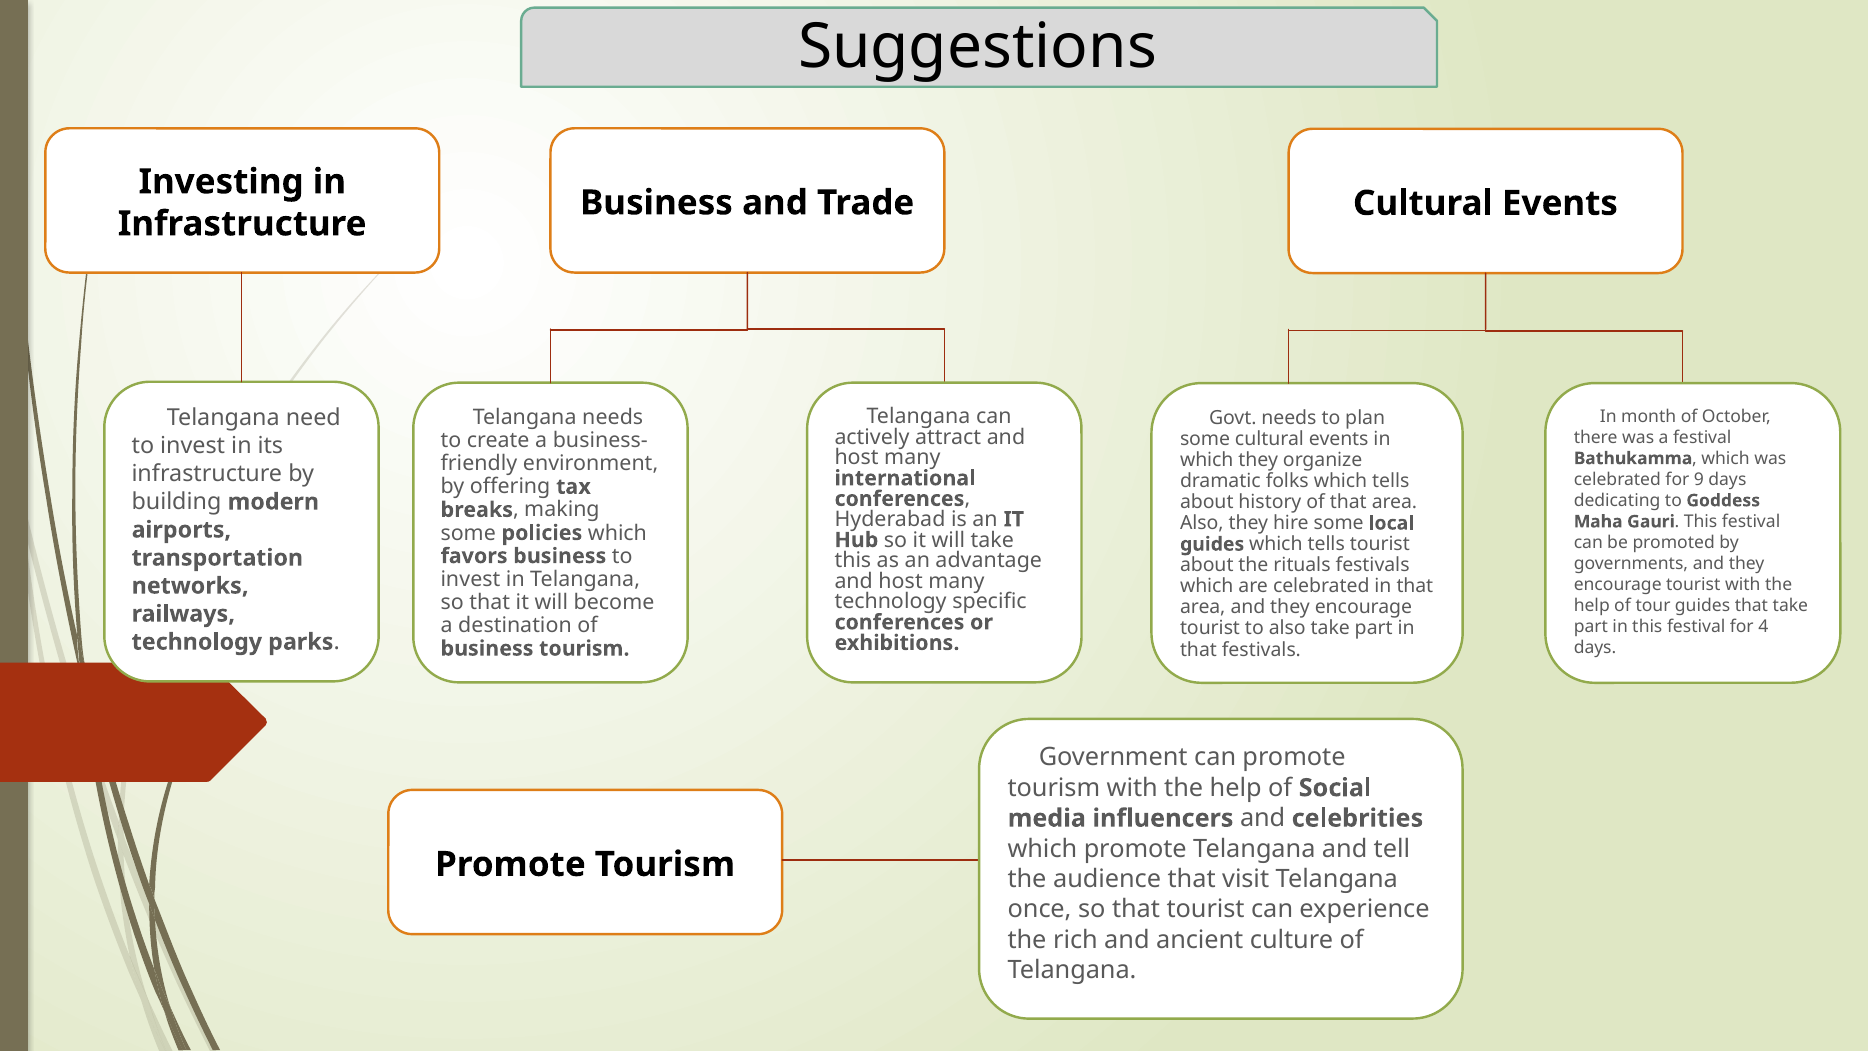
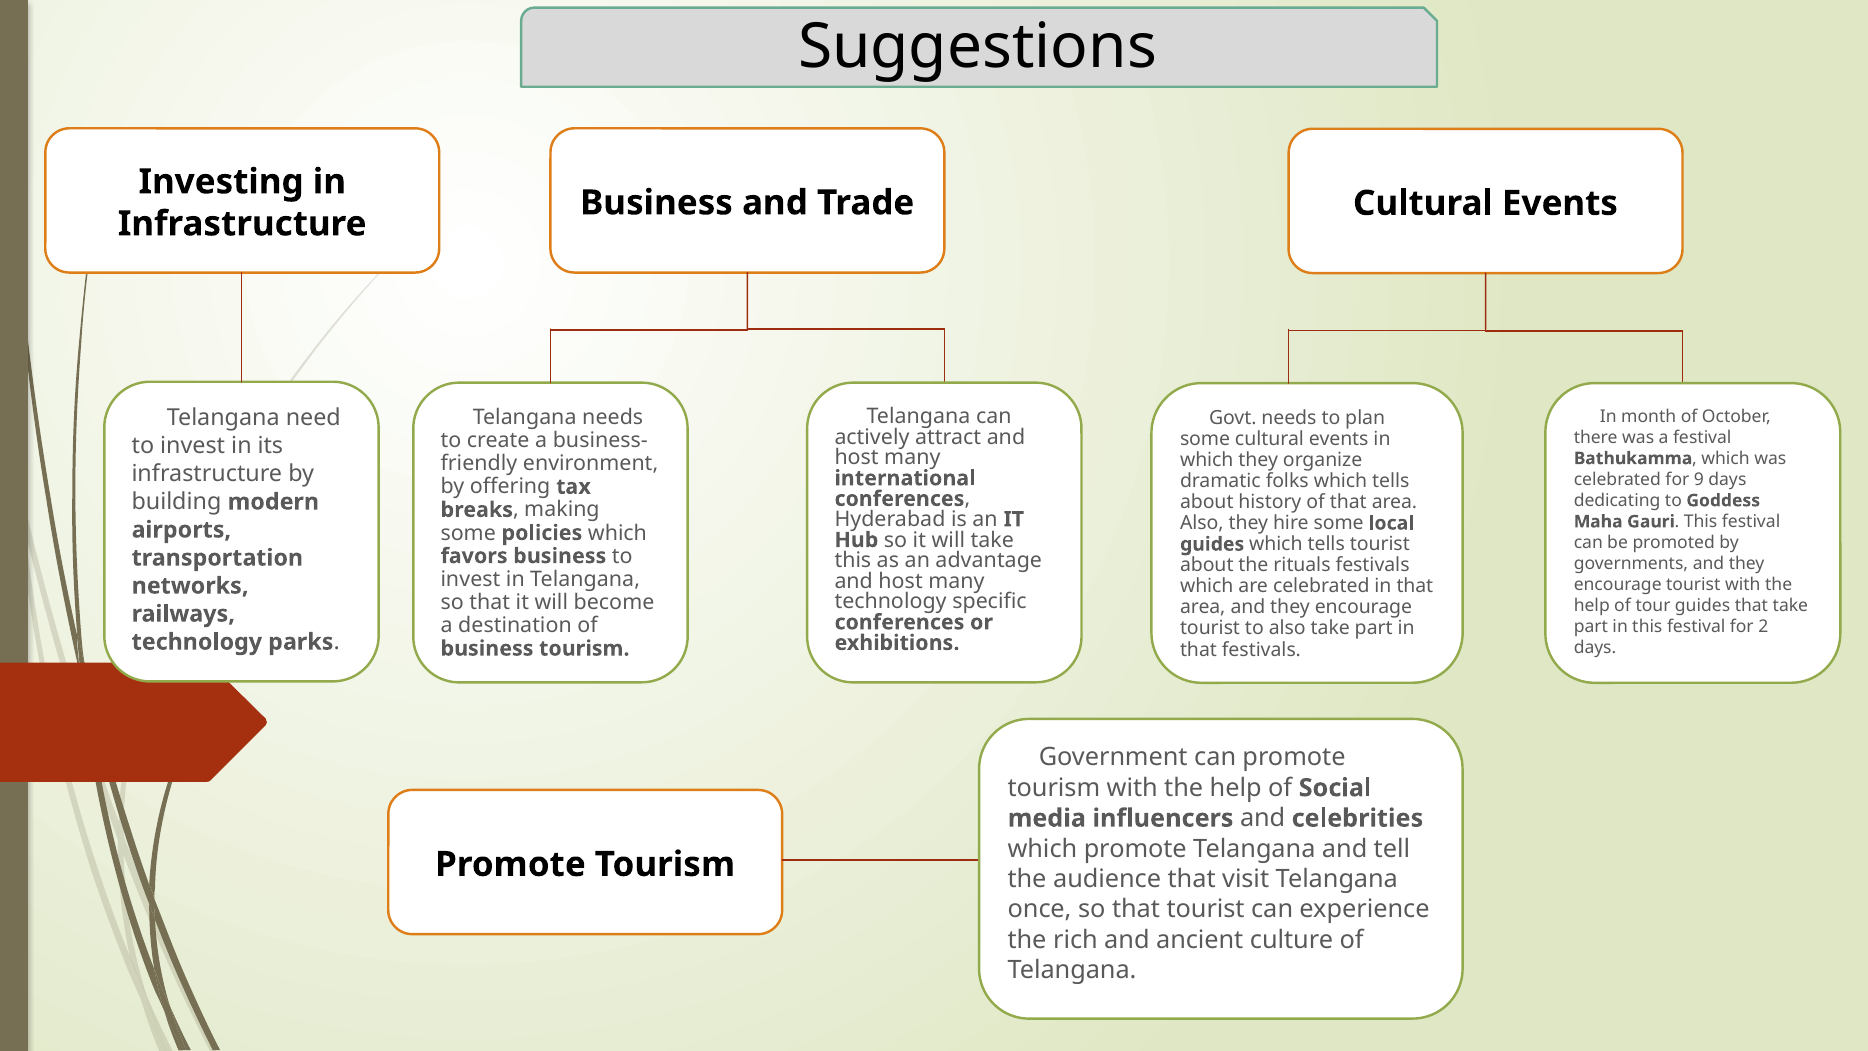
4: 4 -> 2 (1763, 627)
